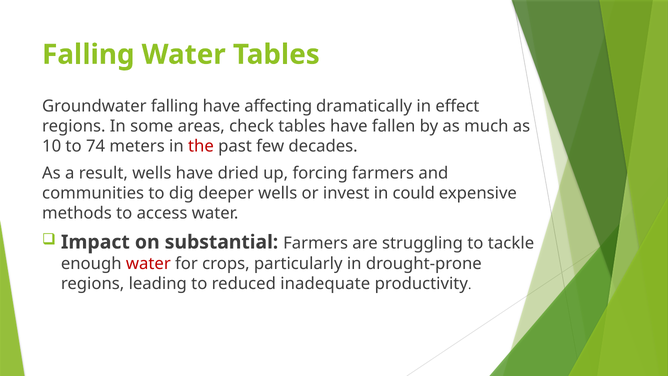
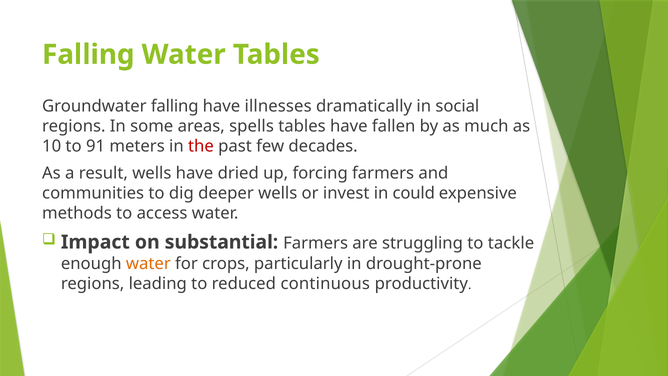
affecting: affecting -> illnesses (278, 106)
effect: effect -> social (457, 106)
check: check -> spells (252, 126)
74: 74 -> 91 (96, 146)
water colour: red -> orange (148, 264)
inadequate: inadequate -> continuous (325, 284)
